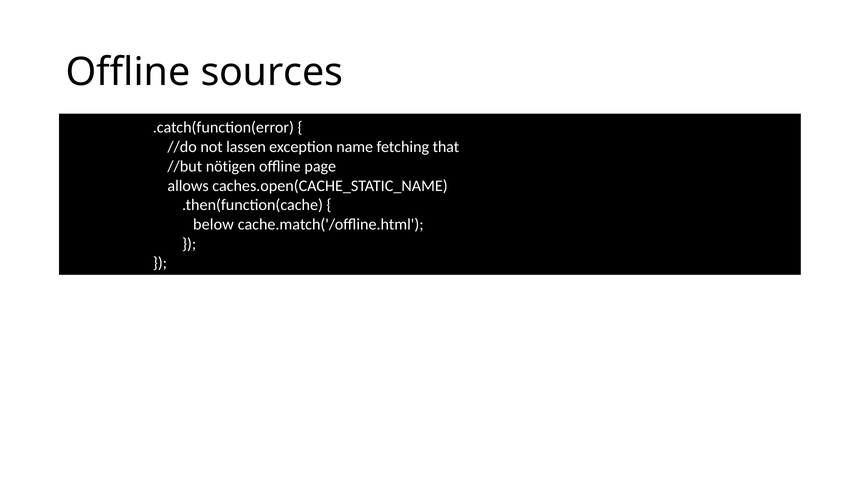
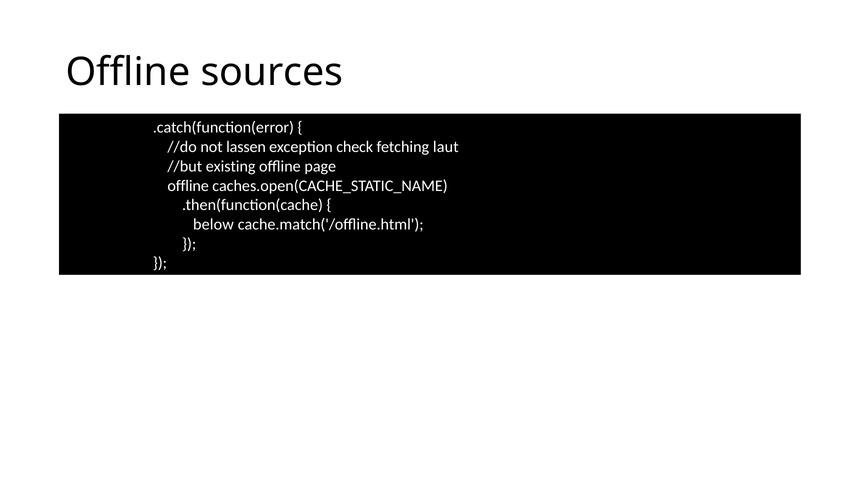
name: name -> check (355, 147)
that: that -> laut (446, 147)
nötigen: nötigen -> existing (231, 166)
allows: allows -> offline (188, 186)
